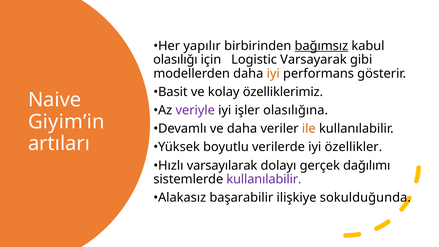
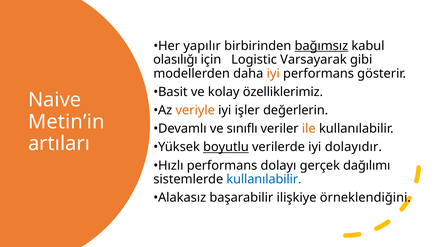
veriyle colour: purple -> orange (195, 110)
olasılığına: olasılığına -> değerlerin (296, 110)
Giyim’in: Giyim’in -> Metin’in (66, 122)
ve daha: daha -> sınıflı (242, 129)
boyutlu underline: none -> present (226, 147)
özellikler: özellikler -> dolayıdır (353, 147)
Hızlı varsayılarak: varsayılarak -> performans (222, 165)
kullanılabilir colour: purple -> blue (264, 179)
sokulduğunda: sokulduğunda -> örneklendiğini (365, 198)
